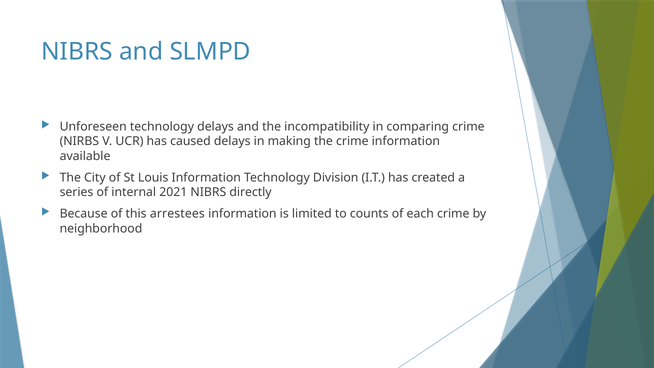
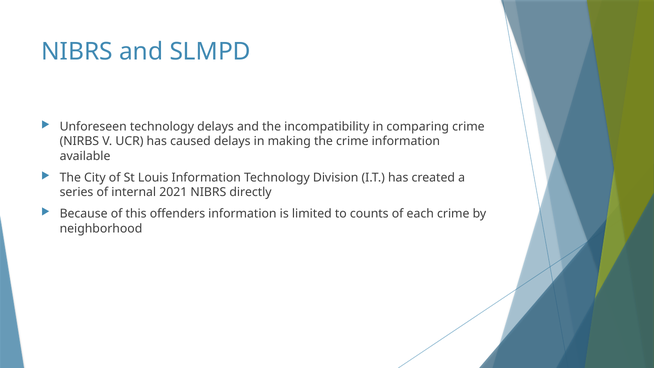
arrestees: arrestees -> offenders (177, 214)
